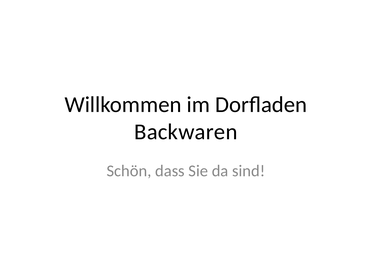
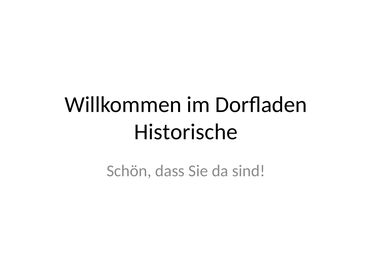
Backwaren: Backwaren -> Historische (186, 132)
